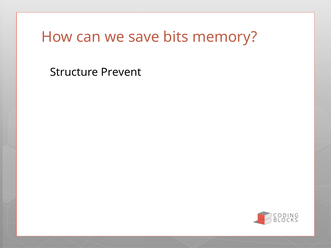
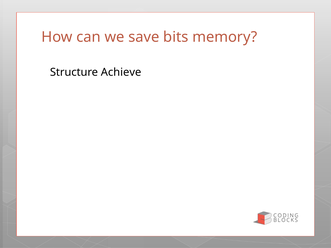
Prevent: Prevent -> Achieve (121, 72)
